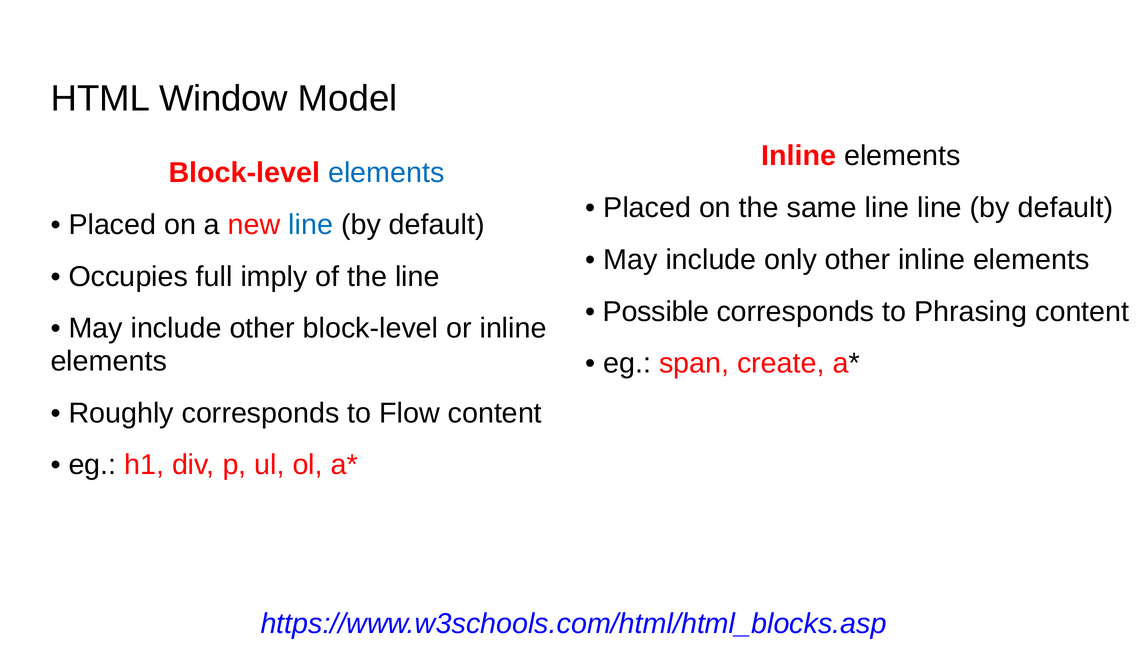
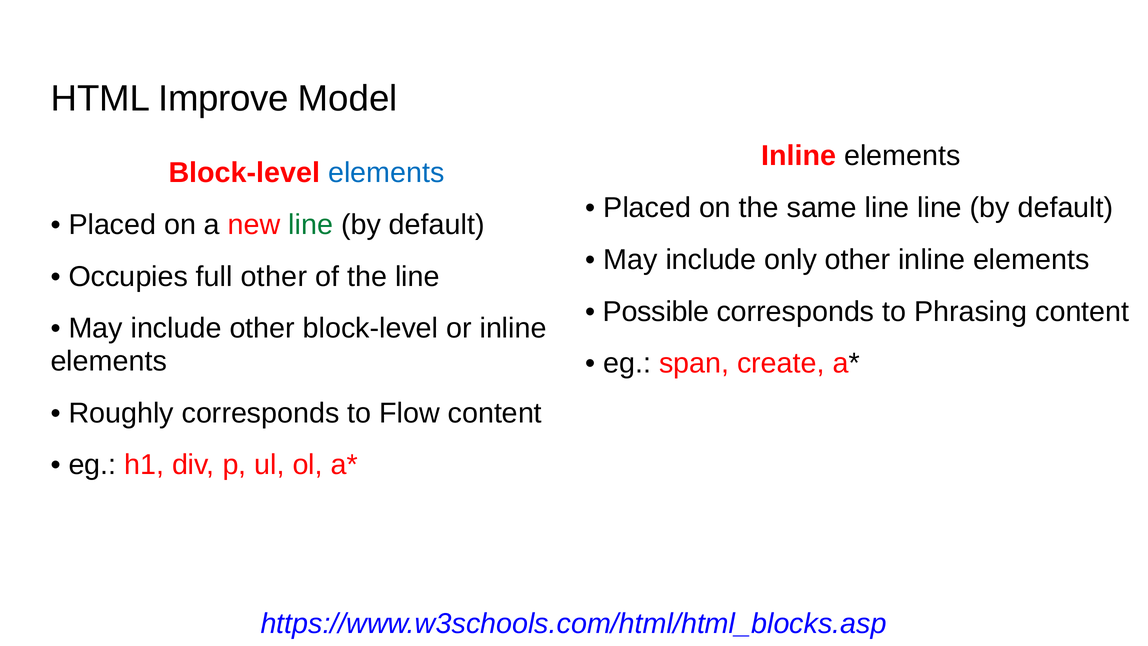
Window: Window -> Improve (224, 98)
line colour: blue -> green (311, 225)
full imply: imply -> other (274, 277)
